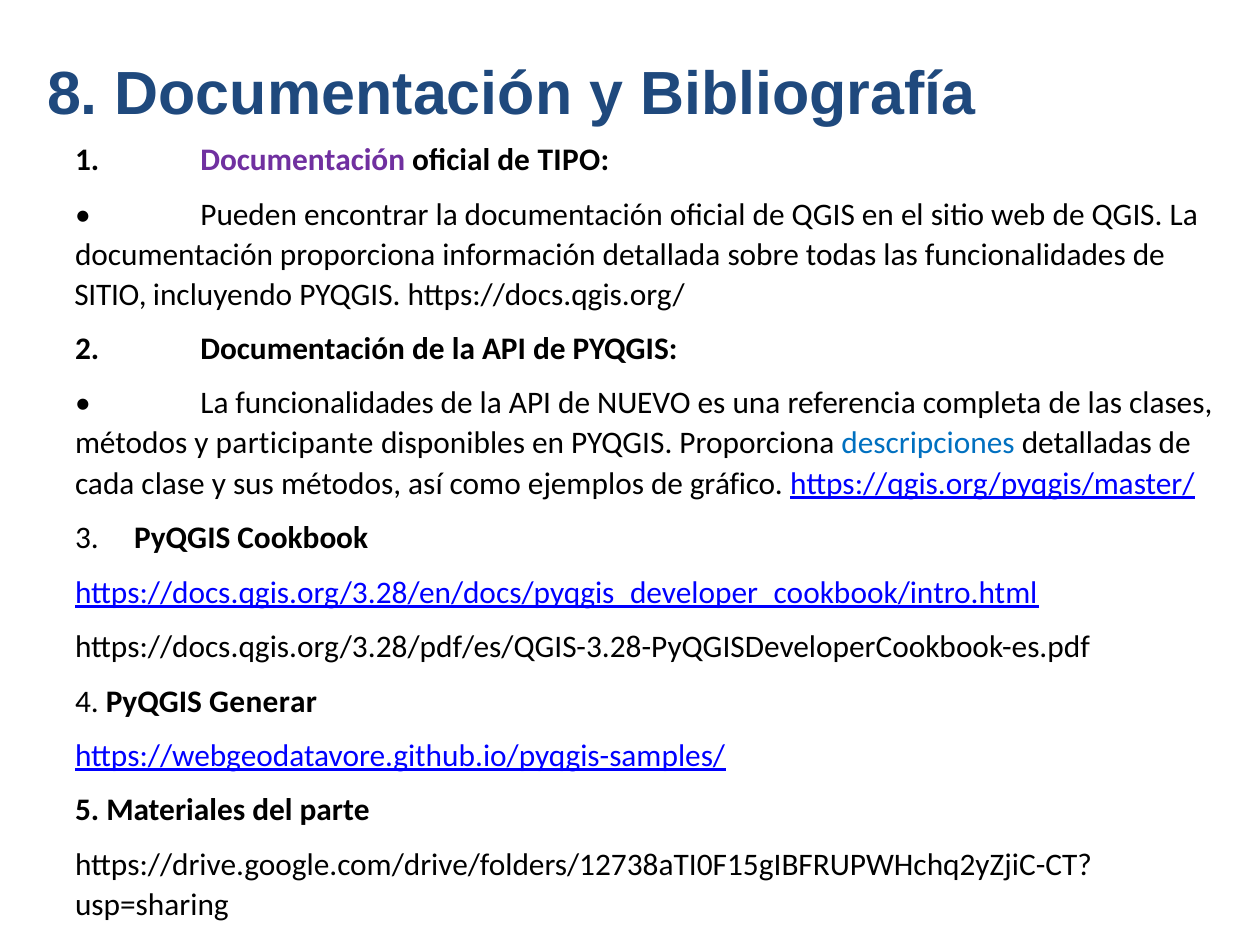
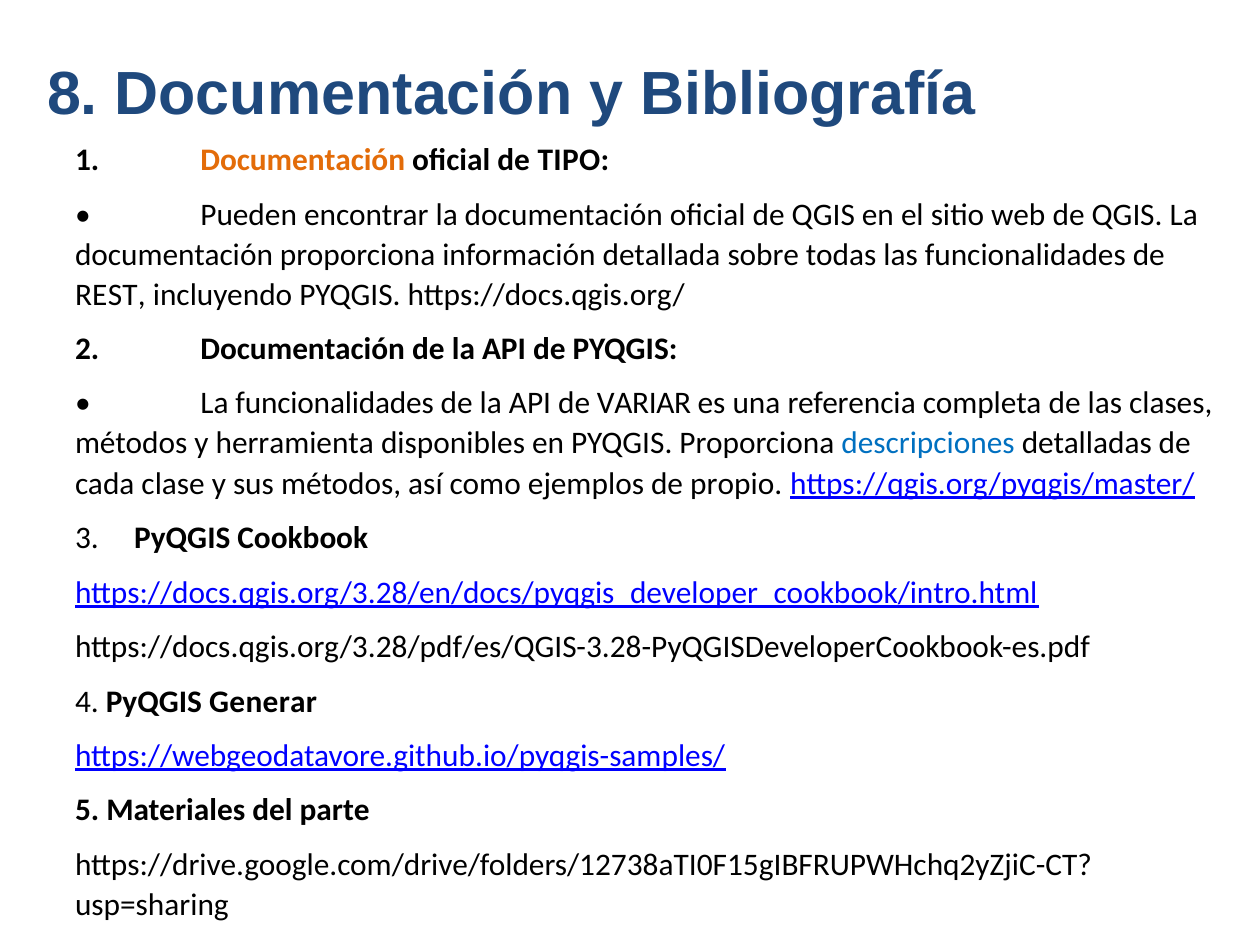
Documentación colour: purple -> orange (303, 161)
SITIO: SITIO -> REST (110, 295)
NUEVO: NUEVO -> VARIAR (644, 404)
participante: participante -> herramienta (295, 444)
gráfico: gráfico -> propio (736, 484)
